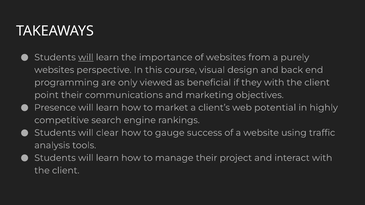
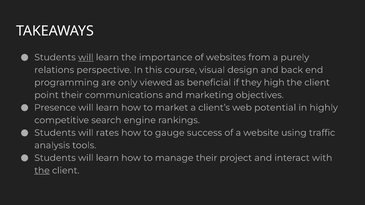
websites: websites -> relations (54, 70)
they with: with -> high (274, 83)
clear: clear -> rates (107, 133)
the underline: none -> present (42, 171)
